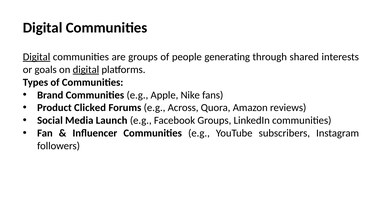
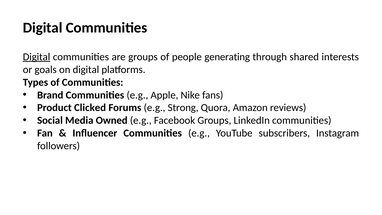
digital underline: present -> none (86, 69)
Across: Across -> Strong (183, 108)
Launch: Launch -> Owned (112, 120)
